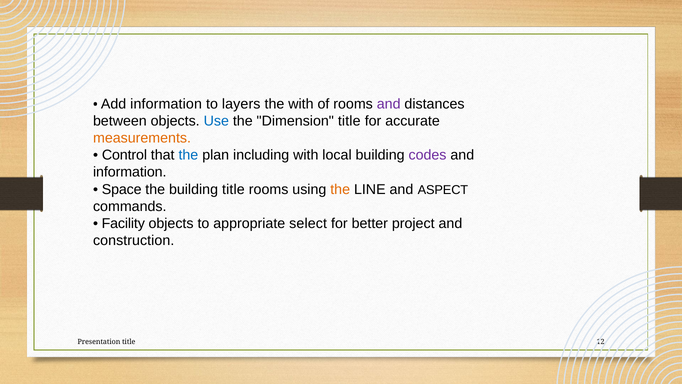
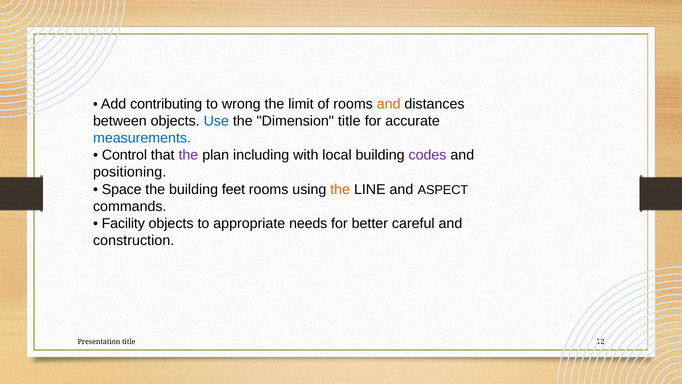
Add information: information -> contributing (166, 104)
layers: layers -> wrong (241, 104)
the with: with -> limit (301, 104)
and colour: purple -> orange (389, 104)
measurements colour: orange -> blue (142, 138)
the colour: blue -> purple (188, 155)
information: information -> positioning (130, 172)
building title: title -> feet (234, 189)
select: select -> needs (308, 223)
project: project -> careful (413, 223)
